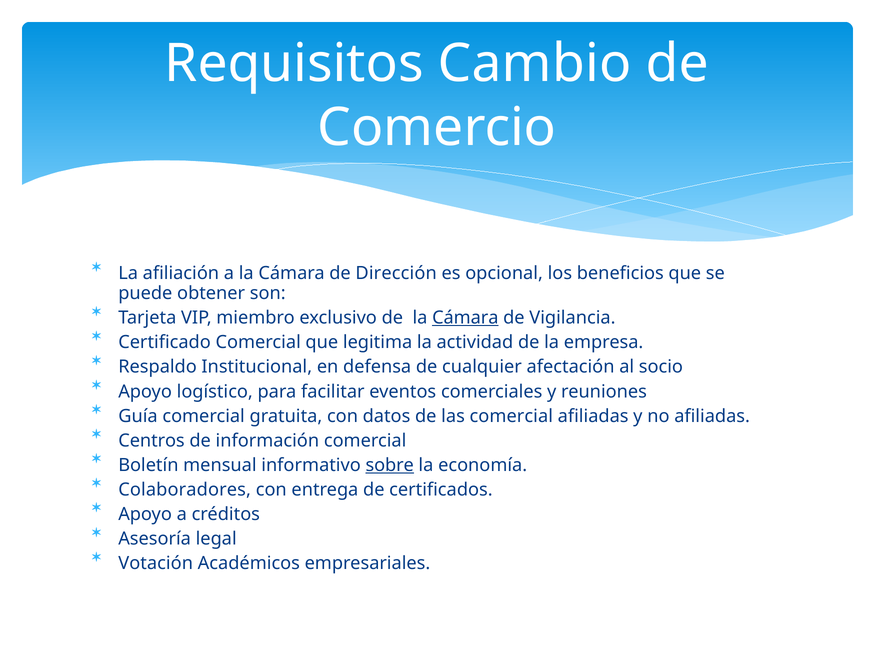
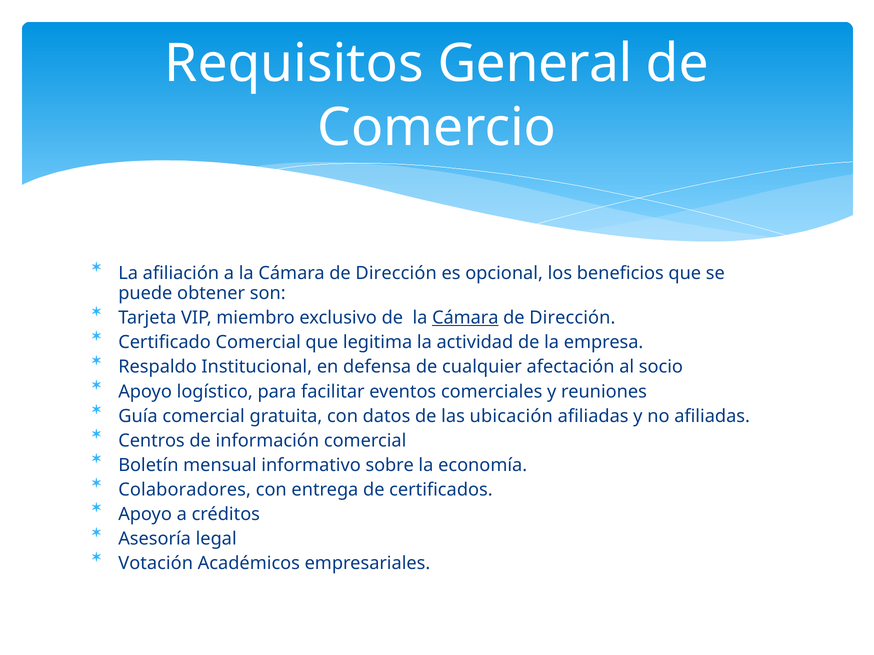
Cambio: Cambio -> General (535, 64)
Vigilancia: Vigilancia -> Dirección (572, 318)
las comercial: comercial -> ubicación (511, 416)
sobre underline: present -> none (390, 466)
